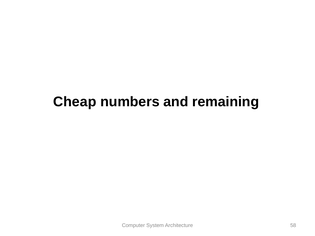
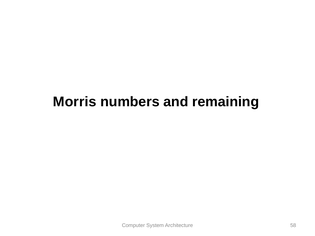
Cheap: Cheap -> Morris (75, 102)
